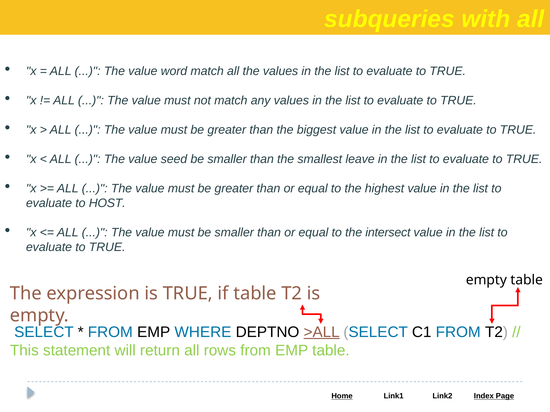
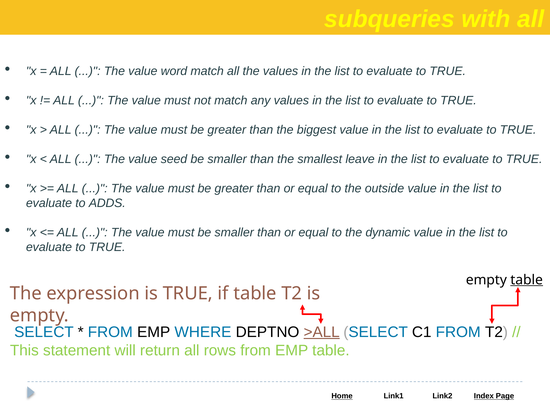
highest: highest -> outside (385, 189)
HOST: HOST -> ADDS (107, 203)
intersect: intersect -> dynamic (388, 233)
table underline: none -> present (527, 280)
